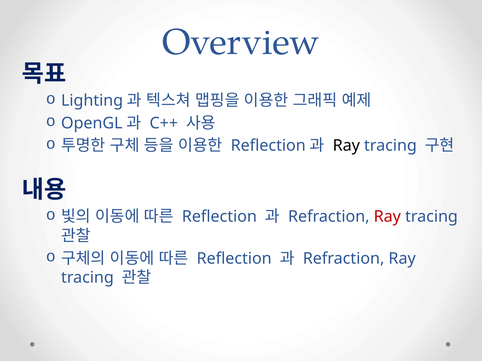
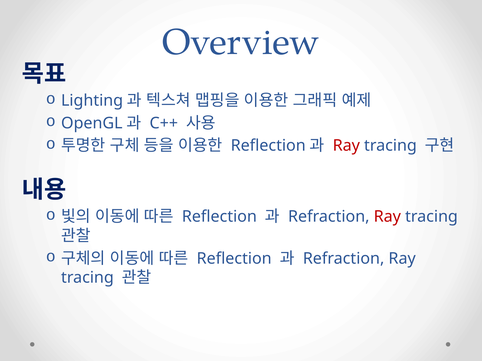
Ray colour: black -> red (346, 146)
